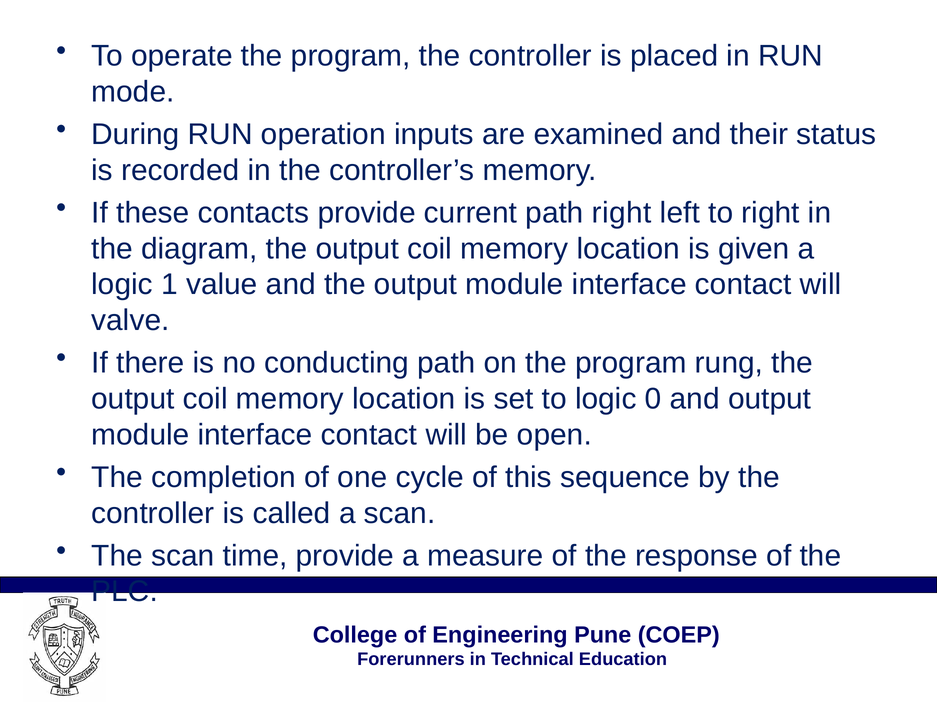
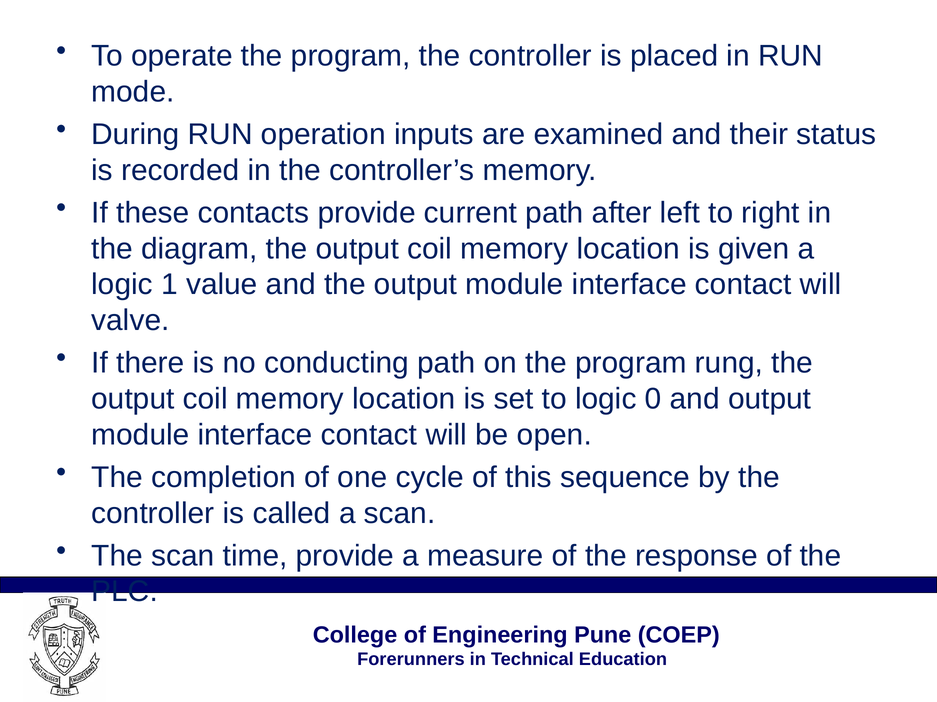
path right: right -> after (622, 213)
